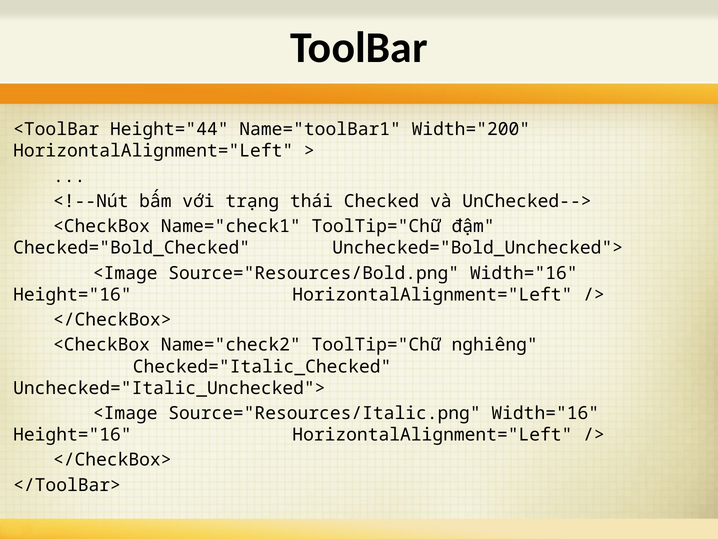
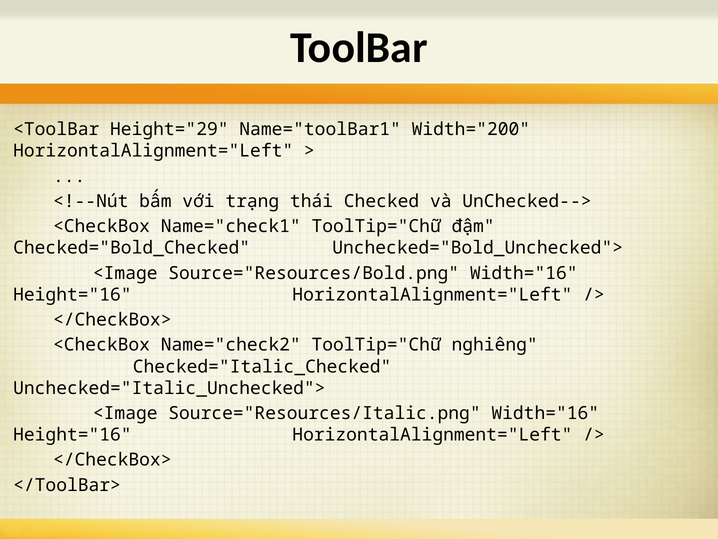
Height="44: Height="44 -> Height="29 (169, 129)
